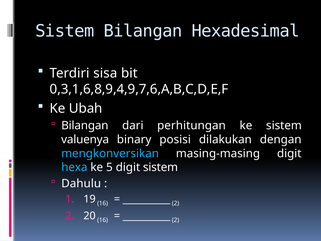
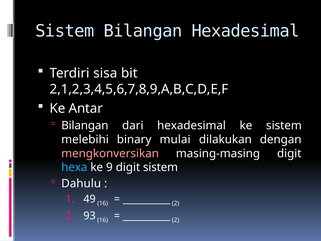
0,3,1,6,8,9,4,9,7,6,A,B,C,D,E,F: 0,3,1,6,8,9,4,9,7,6,A,B,C,D,E,F -> 2,1,2,3,4,5,6,7,8,9,A,B,C,D,E,F (139, 89)
Ubah: Ubah -> Antar (86, 108)
dari perhitungan: perhitungan -> hexadesimal (192, 126)
valuenya: valuenya -> melebihi (85, 139)
posisi: posisi -> mulai (175, 139)
mengkonversikan colour: light blue -> pink (110, 153)
5: 5 -> 9 (109, 167)
19: 19 -> 49 (90, 199)
20: 20 -> 93 (90, 216)
